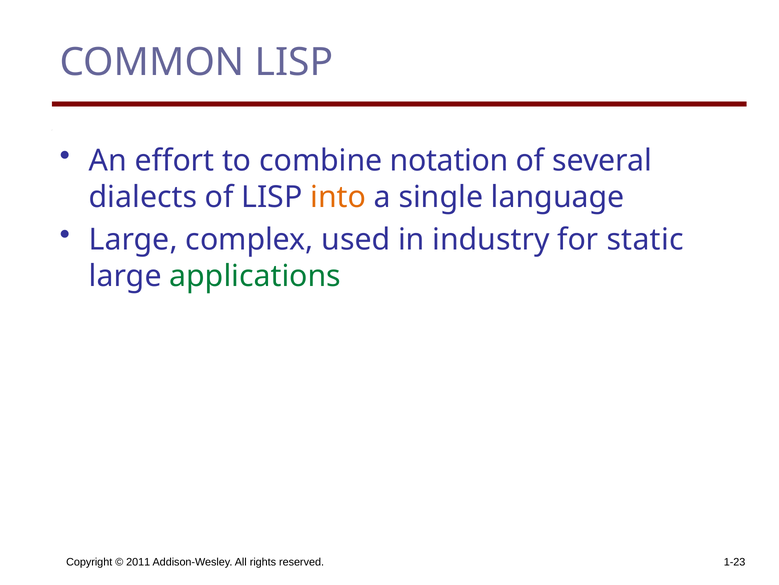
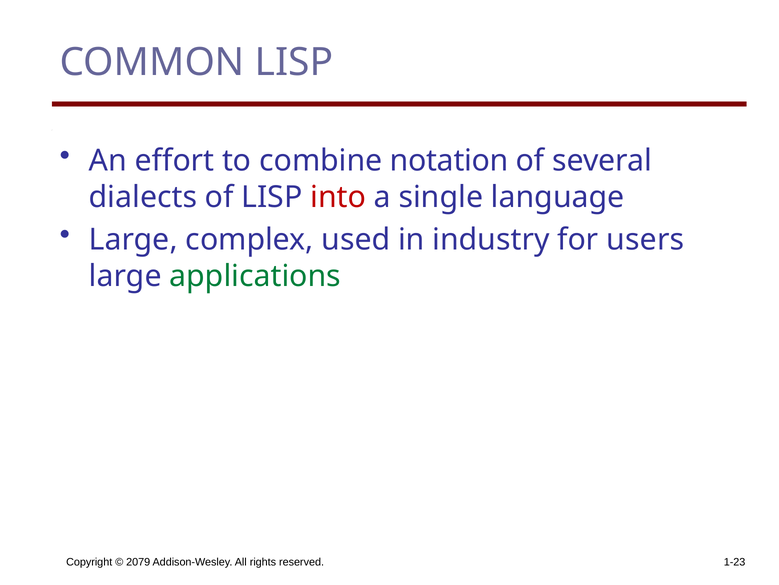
into colour: orange -> red (338, 197)
static: static -> users (645, 239)
2011: 2011 -> 2079 (138, 562)
